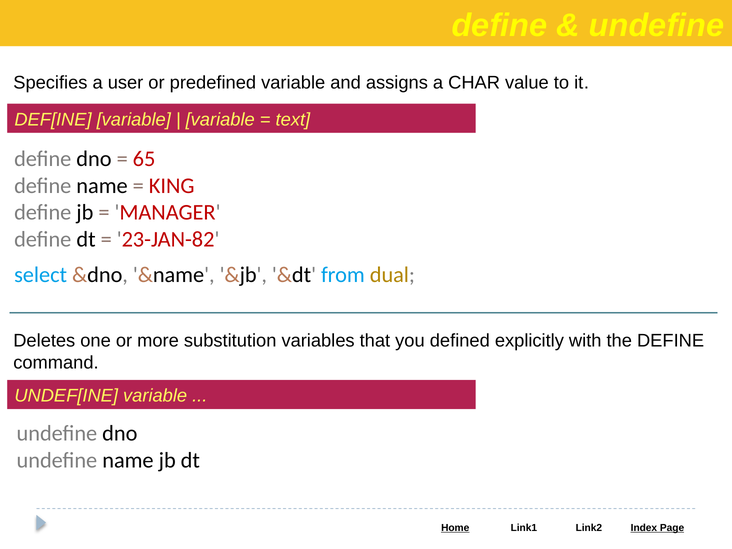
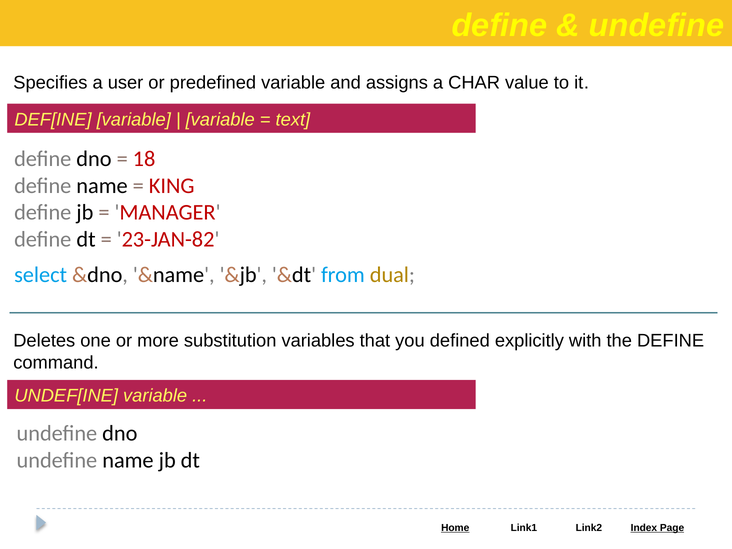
65: 65 -> 18 (144, 159)
